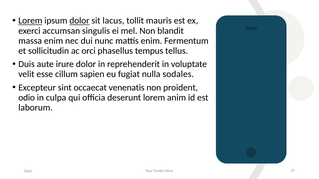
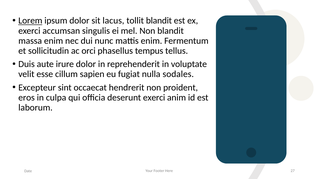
dolor underline: present -> none (79, 21)
tollit mauris: mauris -> blandit (159, 21)
venenatis: venenatis -> hendrerit (127, 88)
odio: odio -> eros (27, 98)
deserunt lorem: lorem -> exerci (154, 98)
